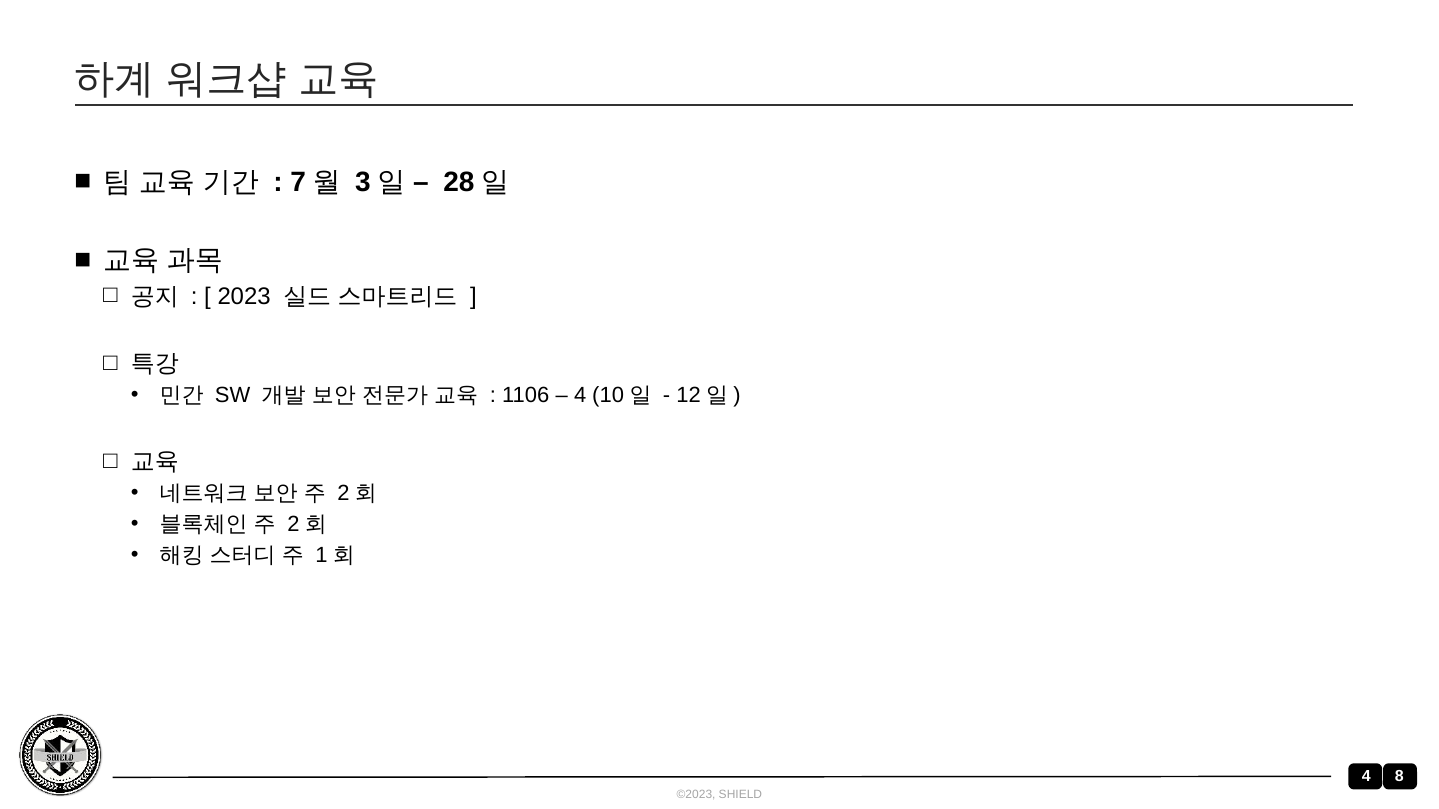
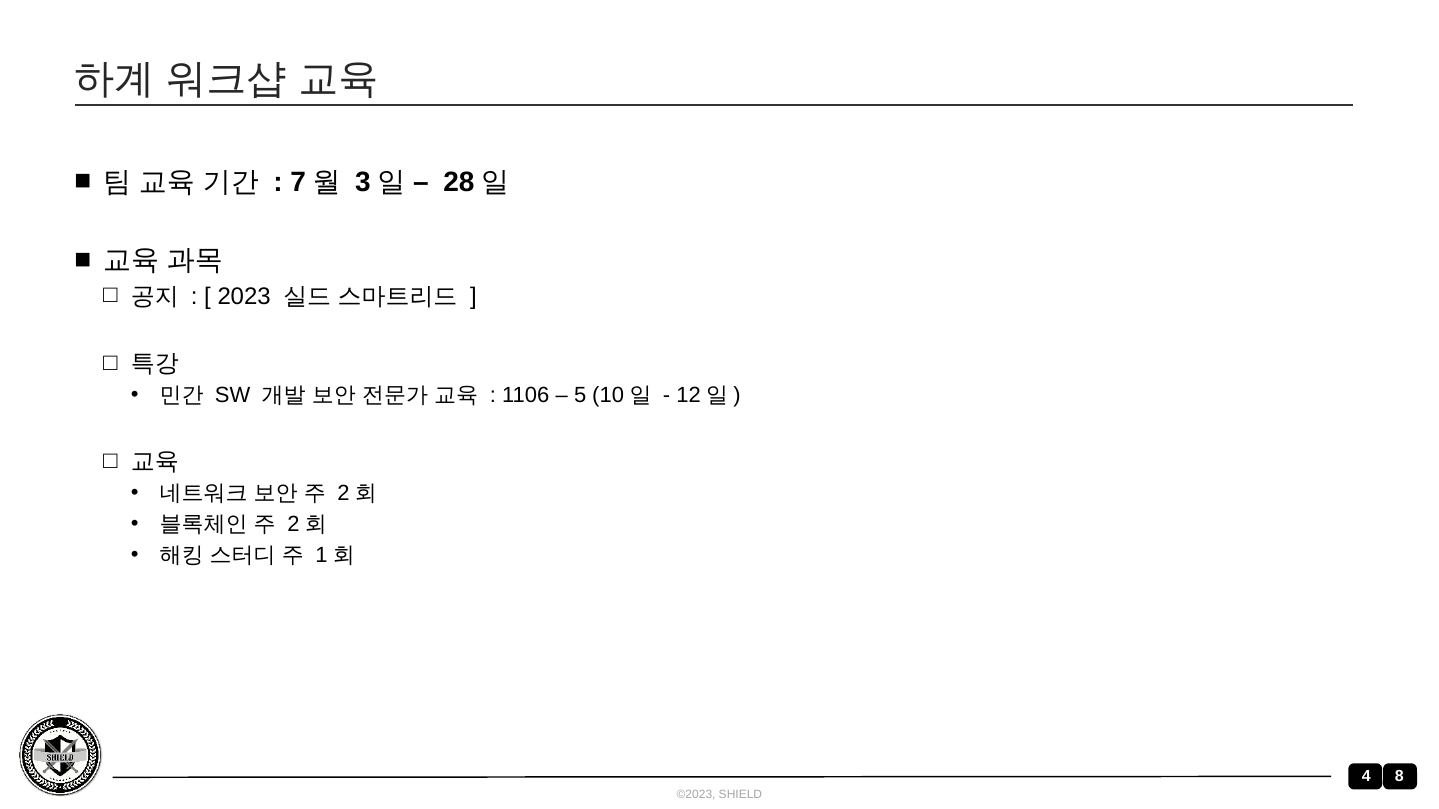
4: 4 -> 5 (580, 396)
